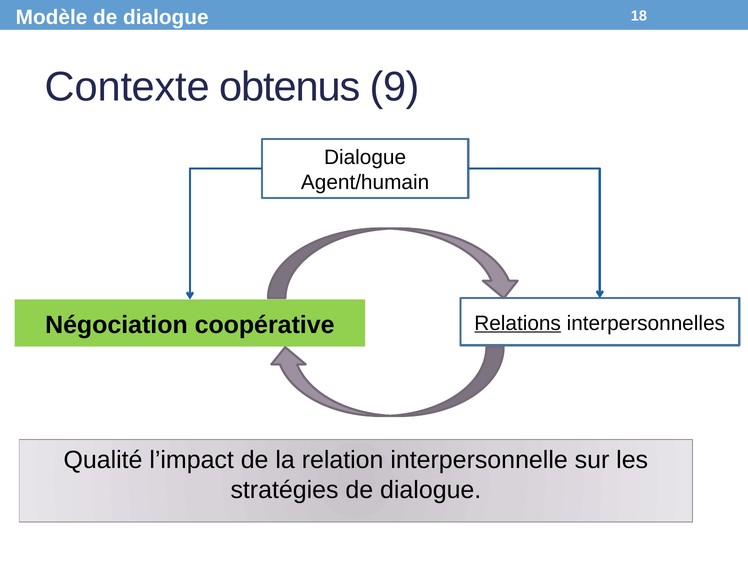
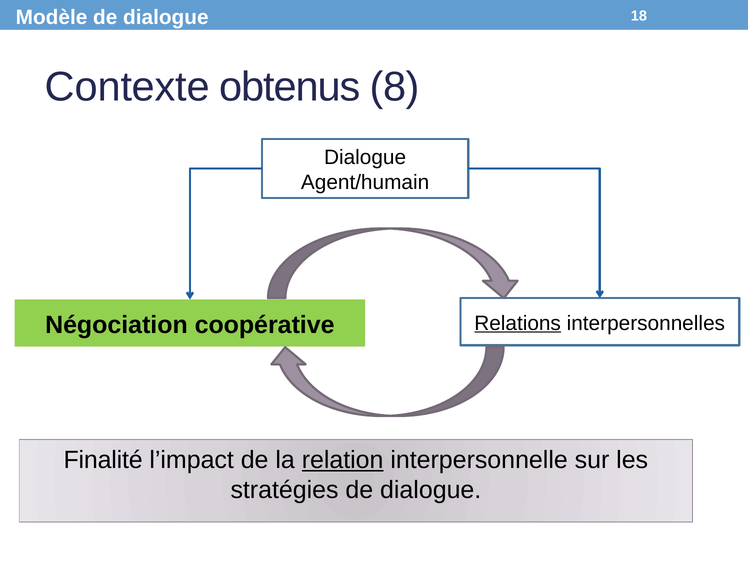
9: 9 -> 8 (395, 87)
Qualité: Qualité -> Finalité (103, 460)
relation underline: none -> present (343, 460)
